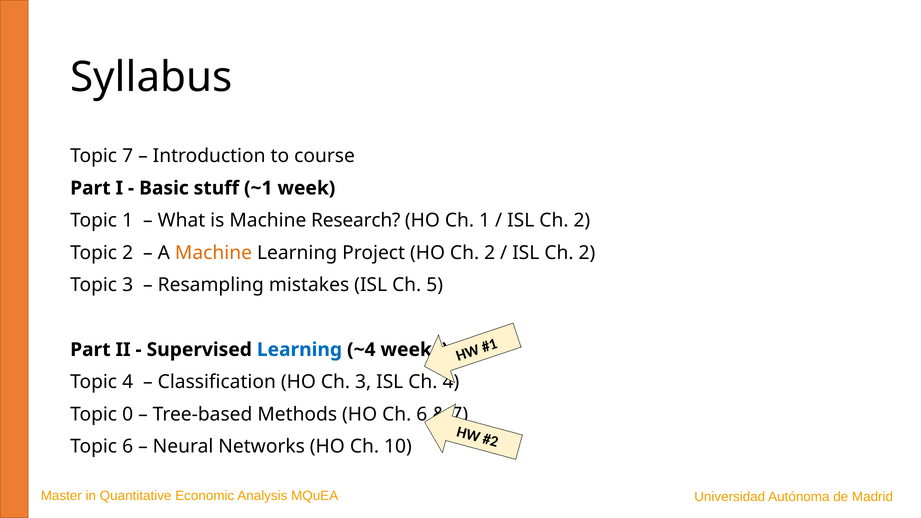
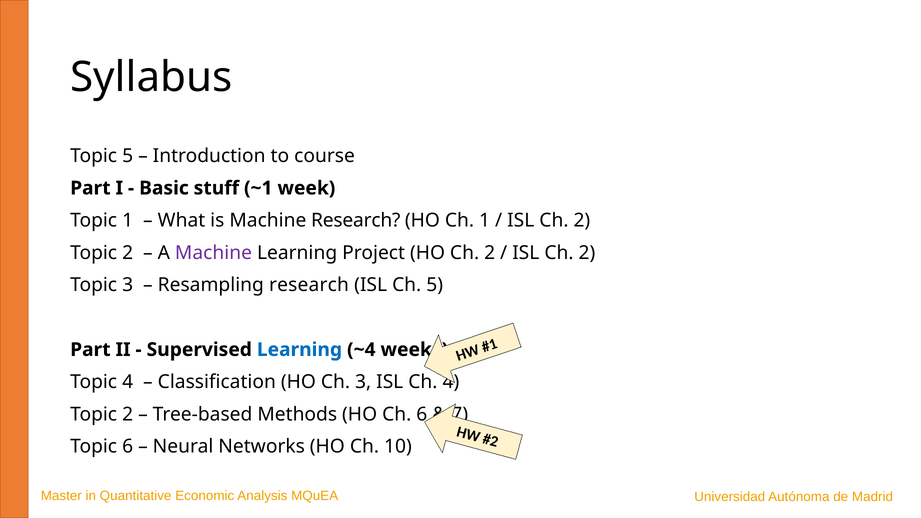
Topic 7: 7 -> 5 (128, 156)
Machine colour: orange -> purple (213, 253)
Resampling mistakes: mistakes -> research (309, 285)
0: 0 -> 2 (128, 414)
